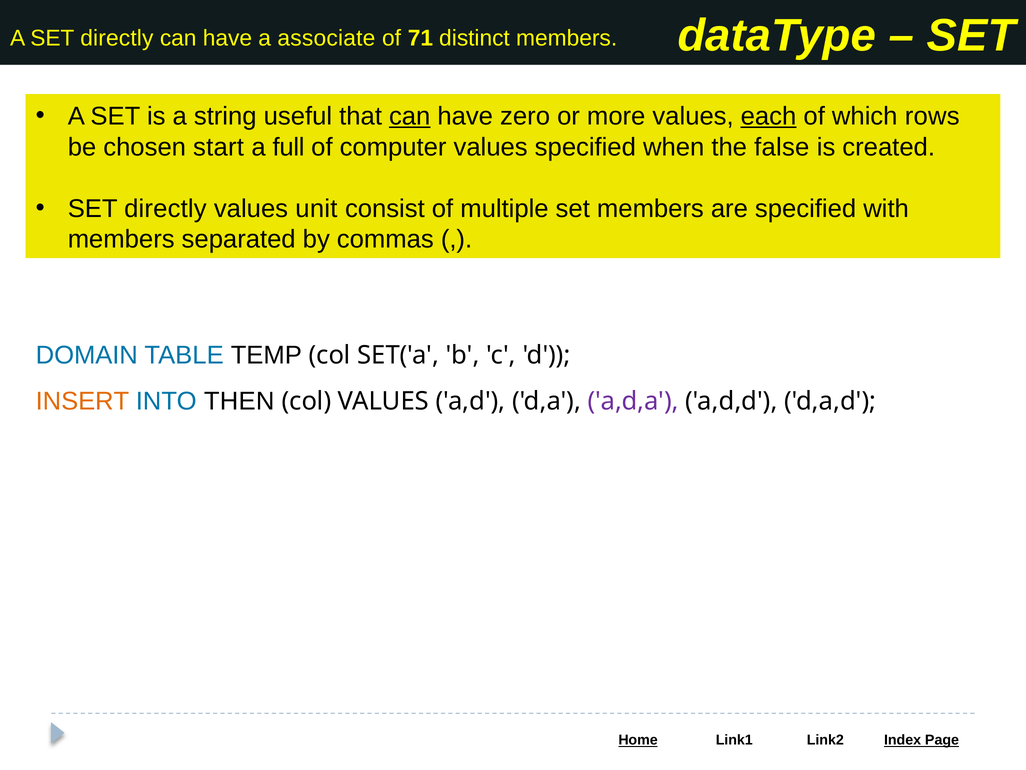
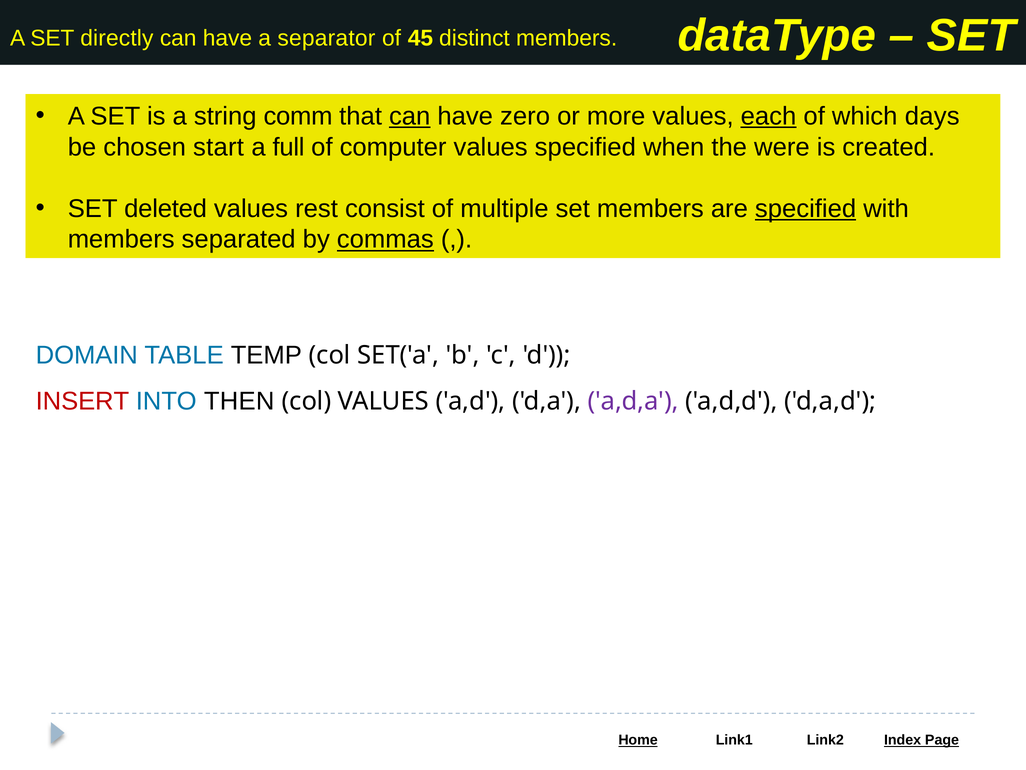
associate: associate -> separator (326, 38)
71: 71 -> 45 (420, 38)
useful: useful -> comm (298, 116)
rows: rows -> days (932, 116)
false: false -> were (782, 147)
directly: directly -> deleted (166, 209)
unit: unit -> rest (317, 209)
specified underline: none -> present (806, 209)
commas underline: none -> present (385, 239)
INSERT colour: orange -> red (82, 401)
